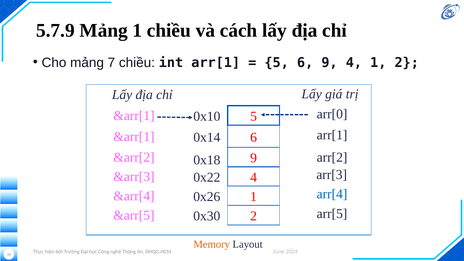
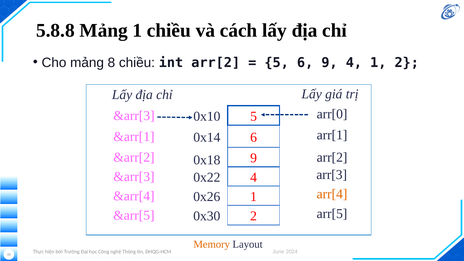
5.7.9: 5.7.9 -> 5.8.8 (55, 31)
7: 7 -> 8 (111, 63)
int arr[1: arr[1 -> arr[2 (216, 63)
&arr[1: &arr[1 -> &arr[3 (134, 116)
arr[4 colour: blue -> orange (332, 194)
